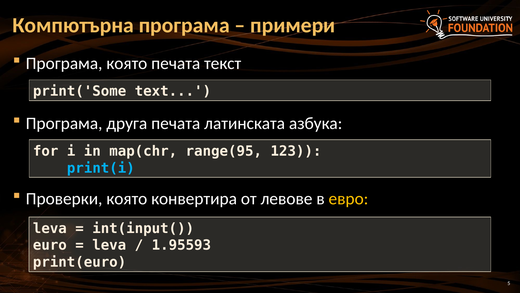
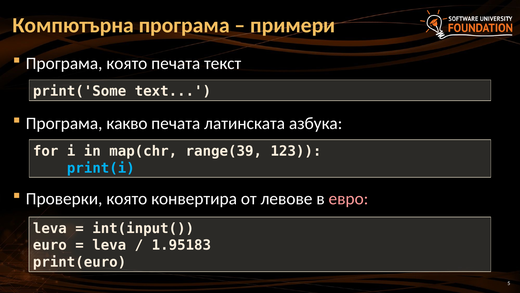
друга: друга -> какво (127, 123)
range(95: range(95 -> range(39 (224, 151)
евро colour: yellow -> pink (348, 199)
1.95593: 1.95593 -> 1.95183 (181, 245)
